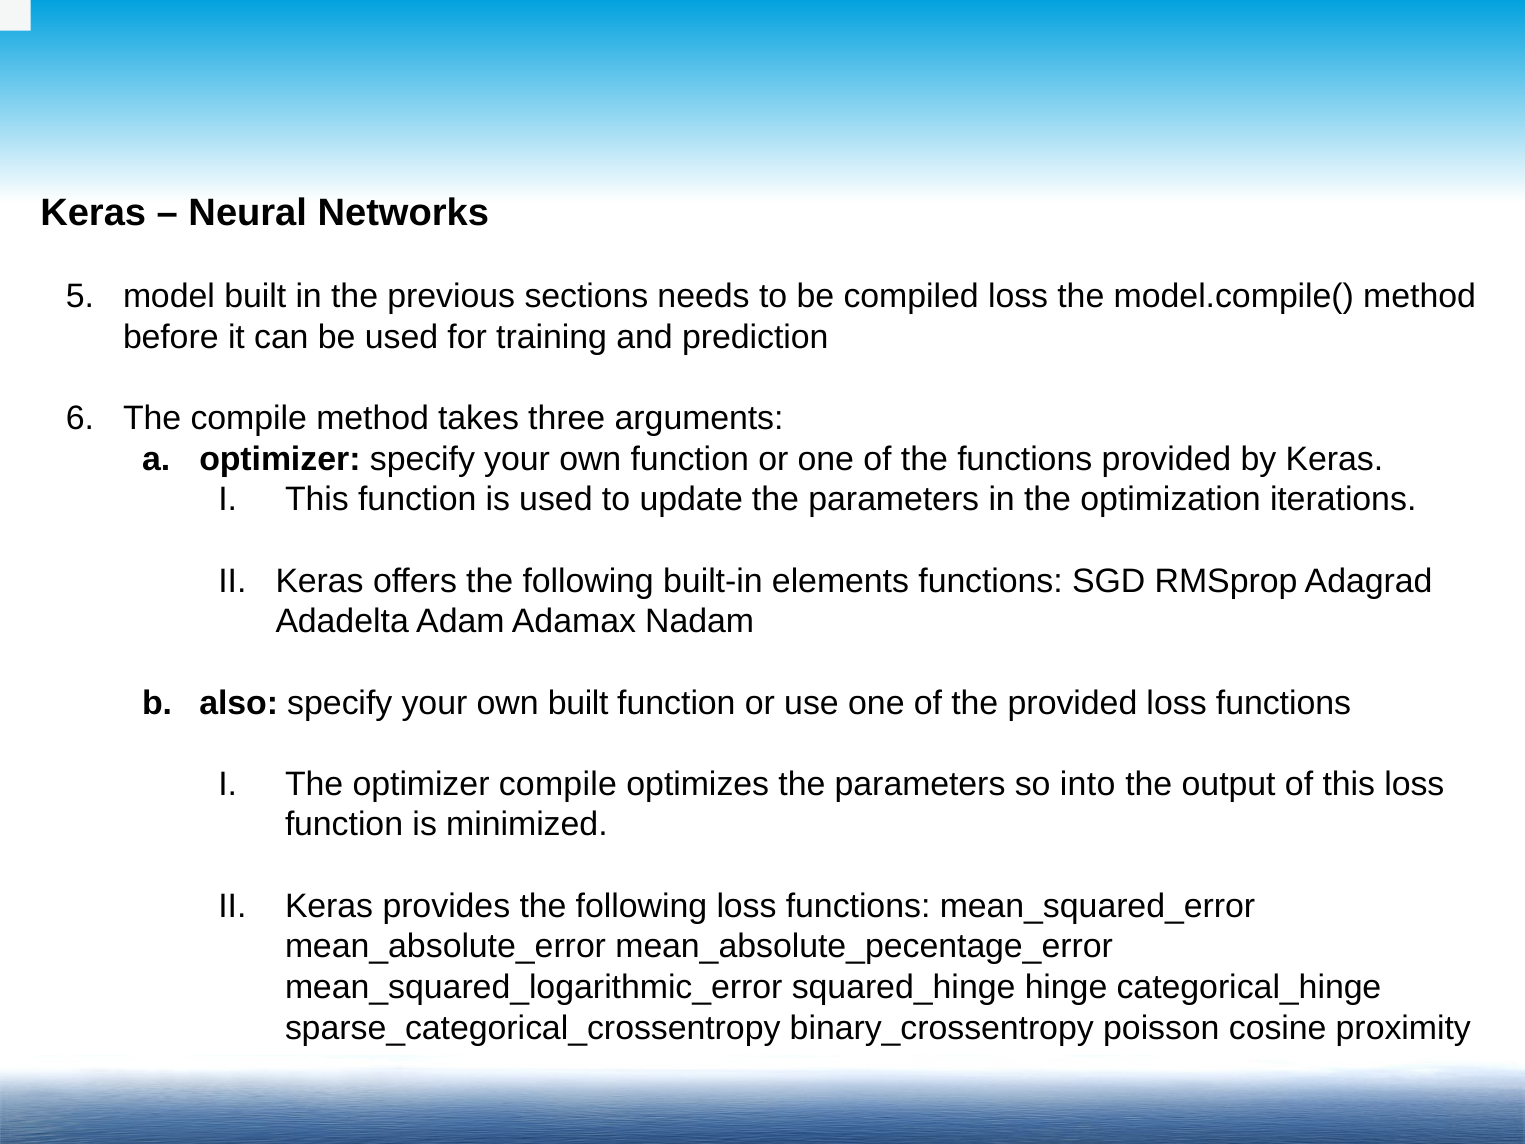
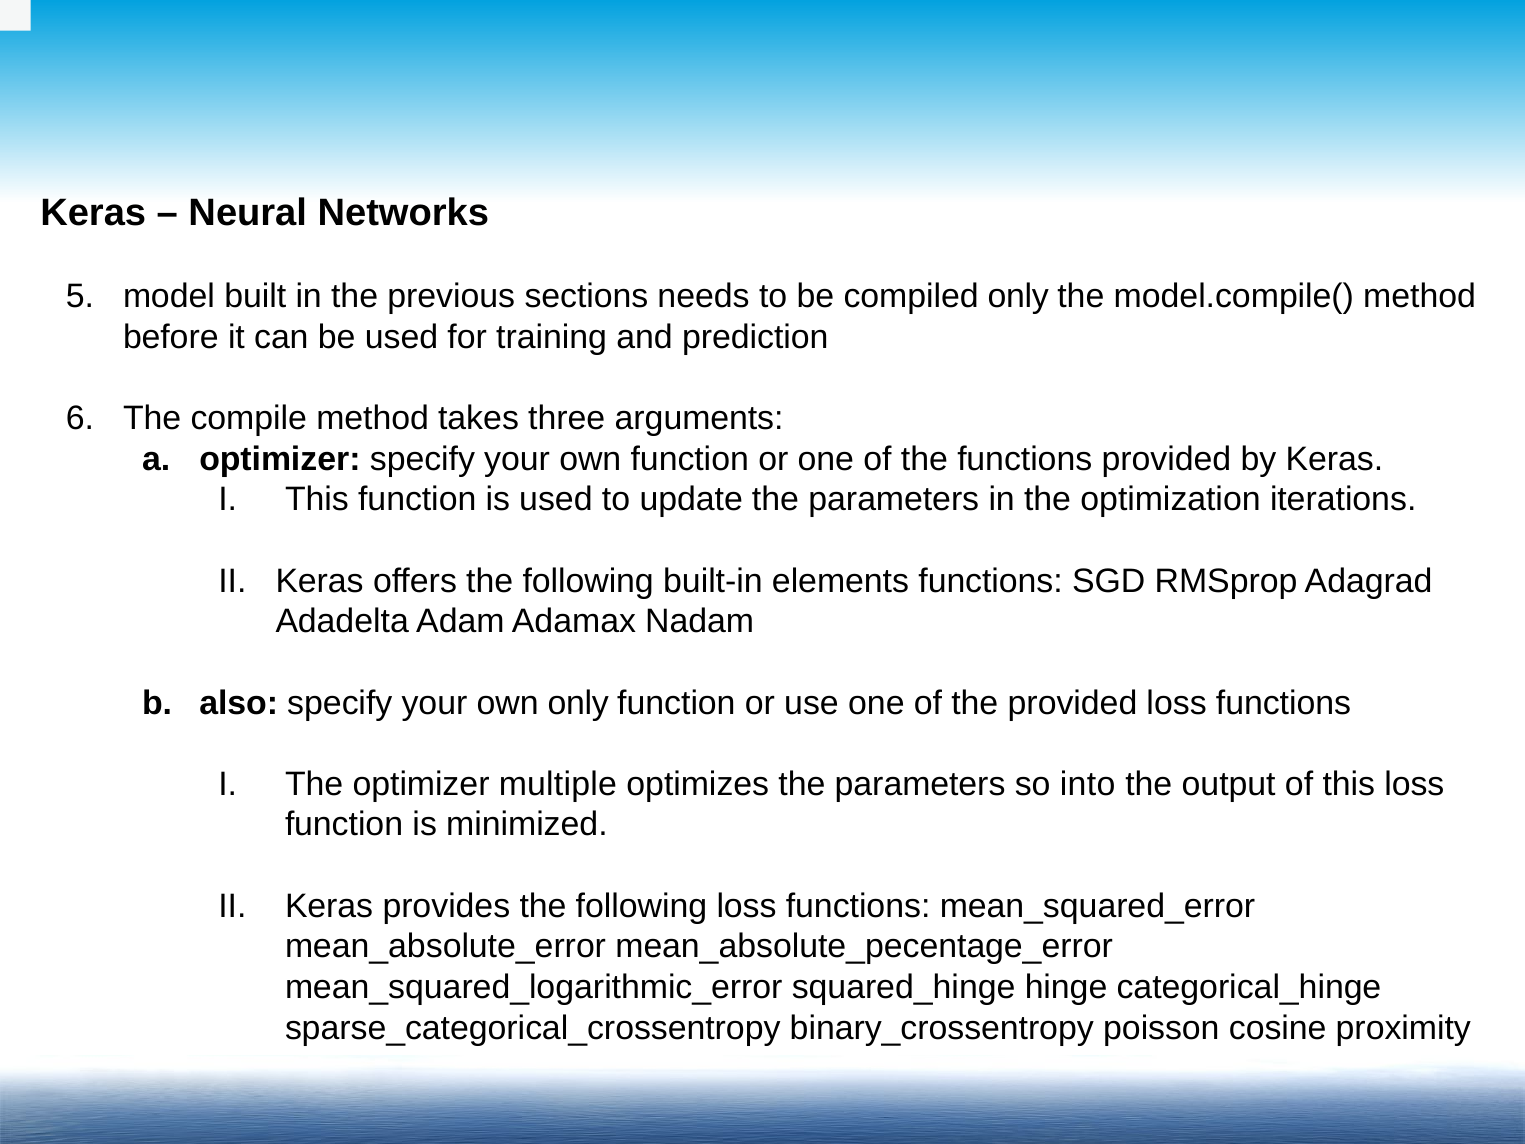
compiled loss: loss -> only (1018, 296)
own built: built -> only (578, 703)
optimizer compile: compile -> multiple (558, 784)
